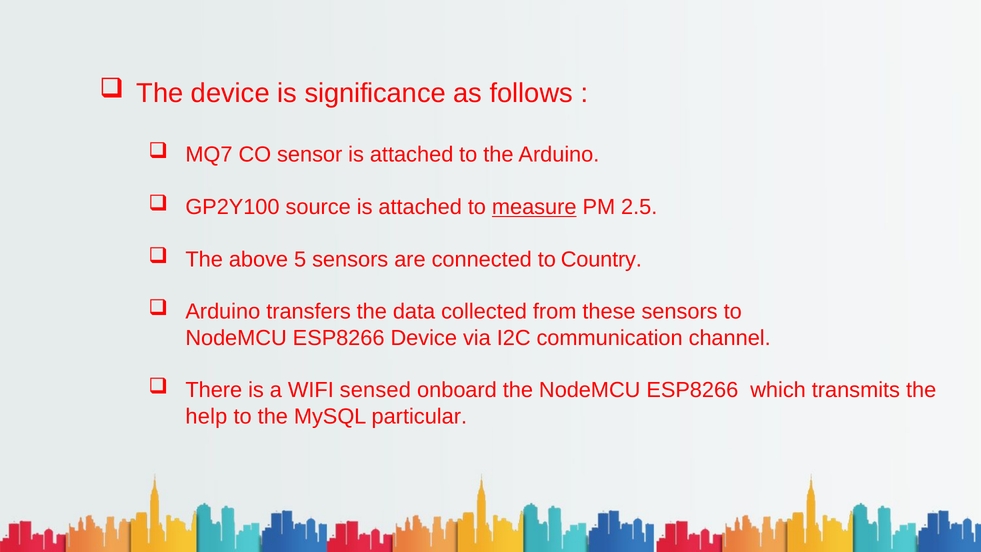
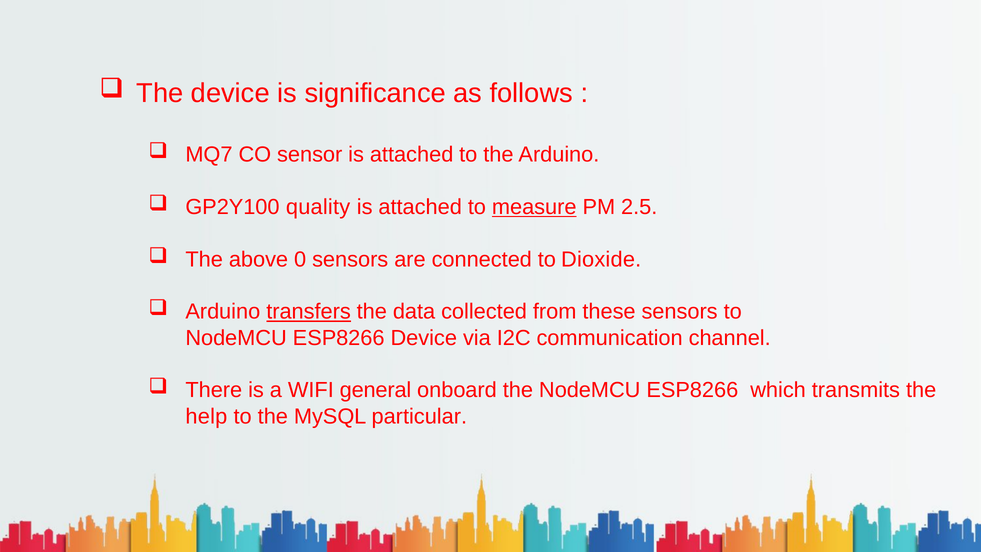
source: source -> quality (318, 207)
5: 5 -> 0 (300, 259)
Country: Country -> Dioxide (601, 259)
transfers underline: none -> present (309, 312)
sensed: sensed -> general (375, 390)
